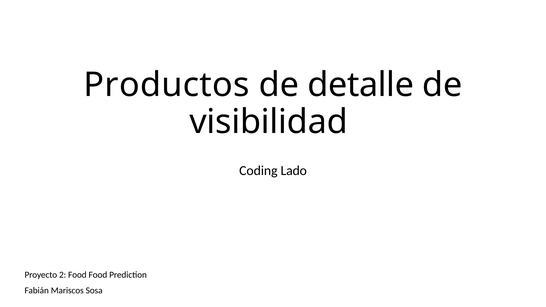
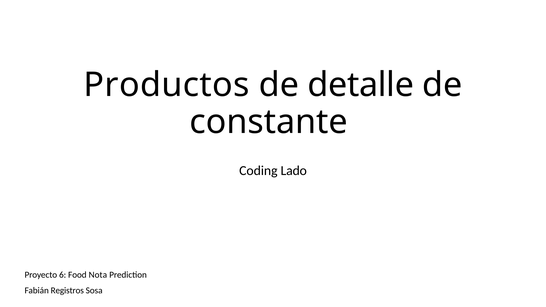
visibilidad: visibilidad -> constante (269, 122)
2: 2 -> 6 (63, 275)
Food Food: Food -> Nota (98, 275)
Mariscos: Mariscos -> Registros (67, 291)
